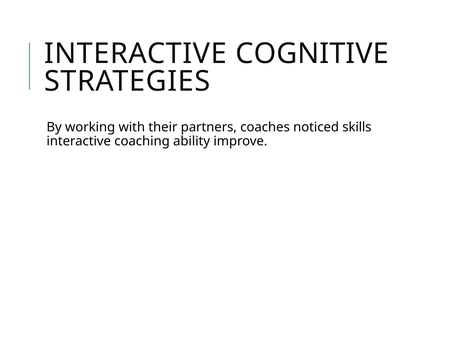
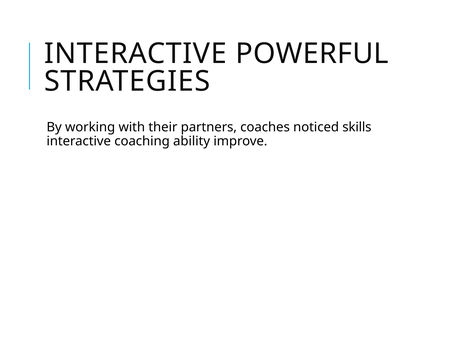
COGNITIVE: COGNITIVE -> POWERFUL (312, 54)
